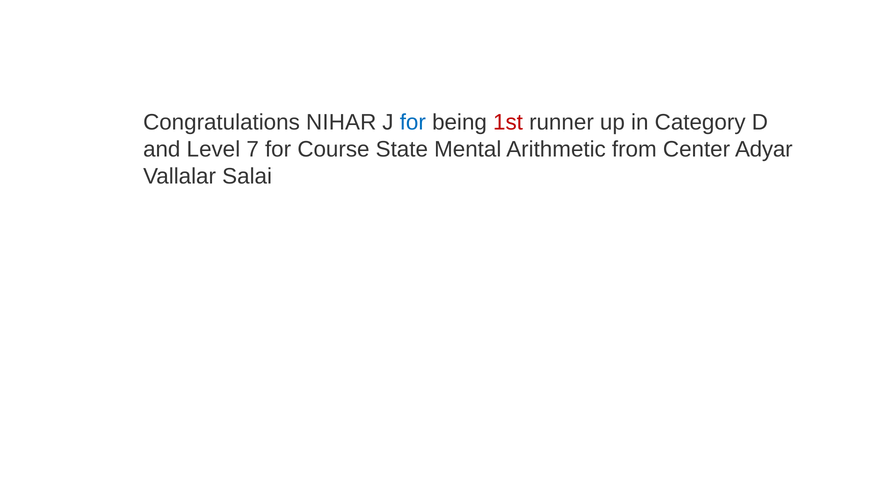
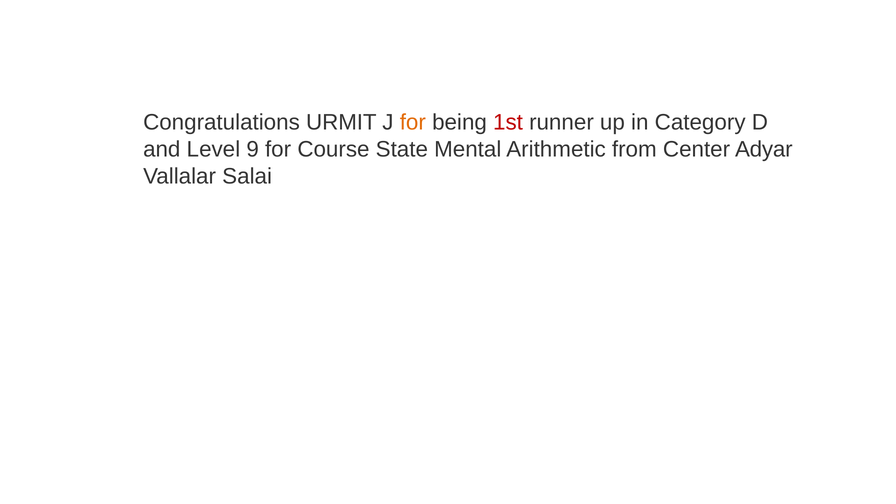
NIHAR: NIHAR -> URMIT (341, 122)
for colour: blue -> orange (413, 122)
7: 7 -> 9 (253, 149)
